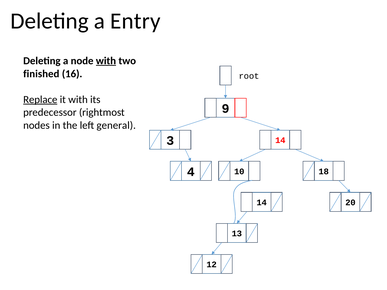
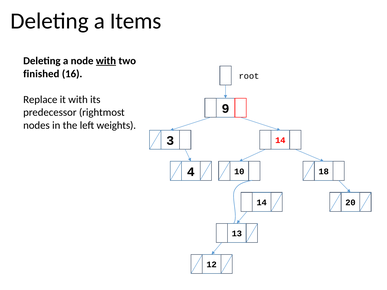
Entry: Entry -> Items (136, 21)
Replace underline: present -> none (40, 100)
general: general -> weights (116, 125)
